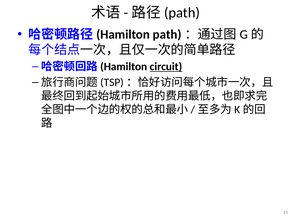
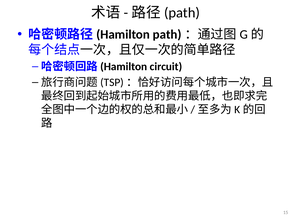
circuit underline: present -> none (166, 67)
